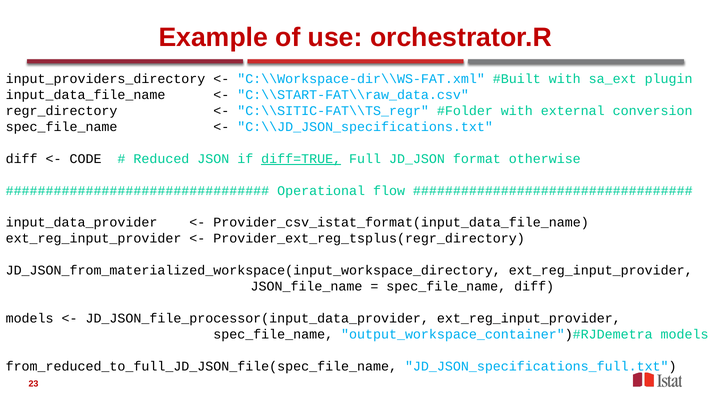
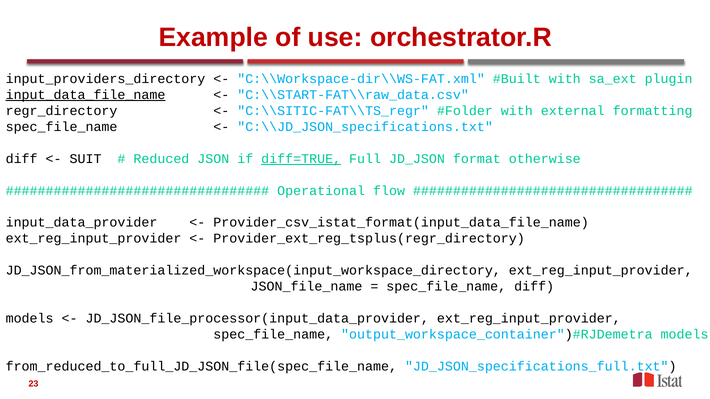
input_data_file_name underline: none -> present (86, 95)
conversion: conversion -> formatting (653, 111)
CODE: CODE -> SUIT (86, 159)
